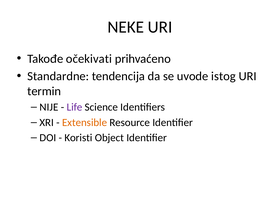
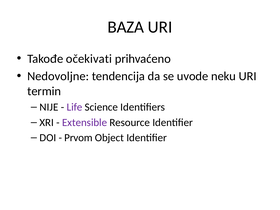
NEKE: NEKE -> BAZA (126, 27)
Standardne: Standardne -> Nedovoljne (58, 76)
istog: istog -> neku (224, 76)
Extensible colour: orange -> purple (85, 122)
Koristi: Koristi -> Prvom (78, 138)
